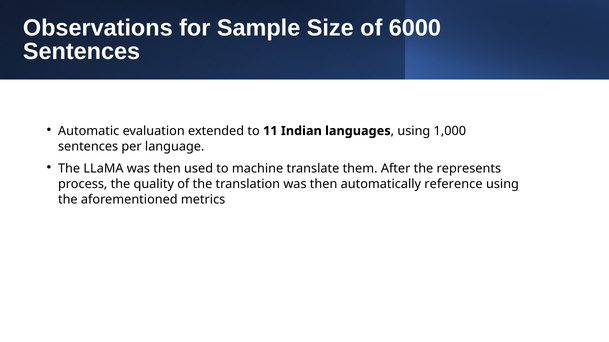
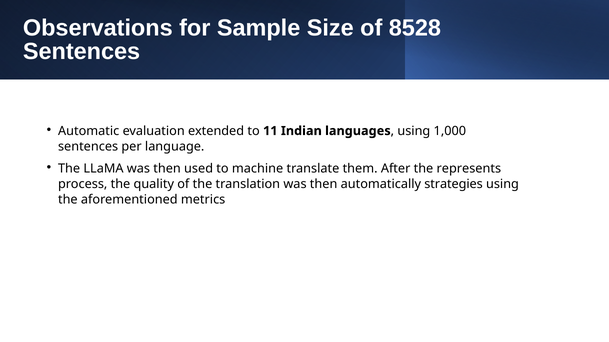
6000: 6000 -> 8528 (415, 28)
reference: reference -> strategies (454, 184)
